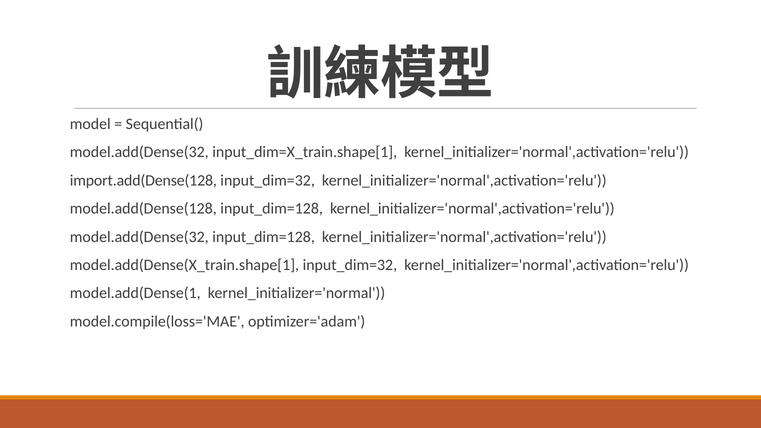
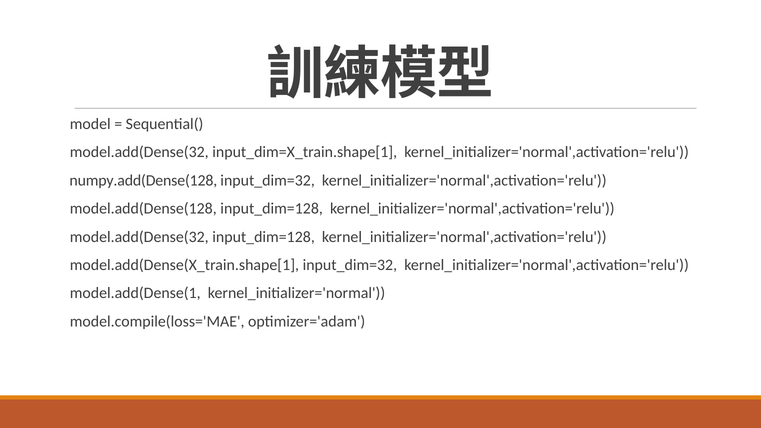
import.add(Dense(128: import.add(Dense(128 -> numpy.add(Dense(128 (143, 180)
